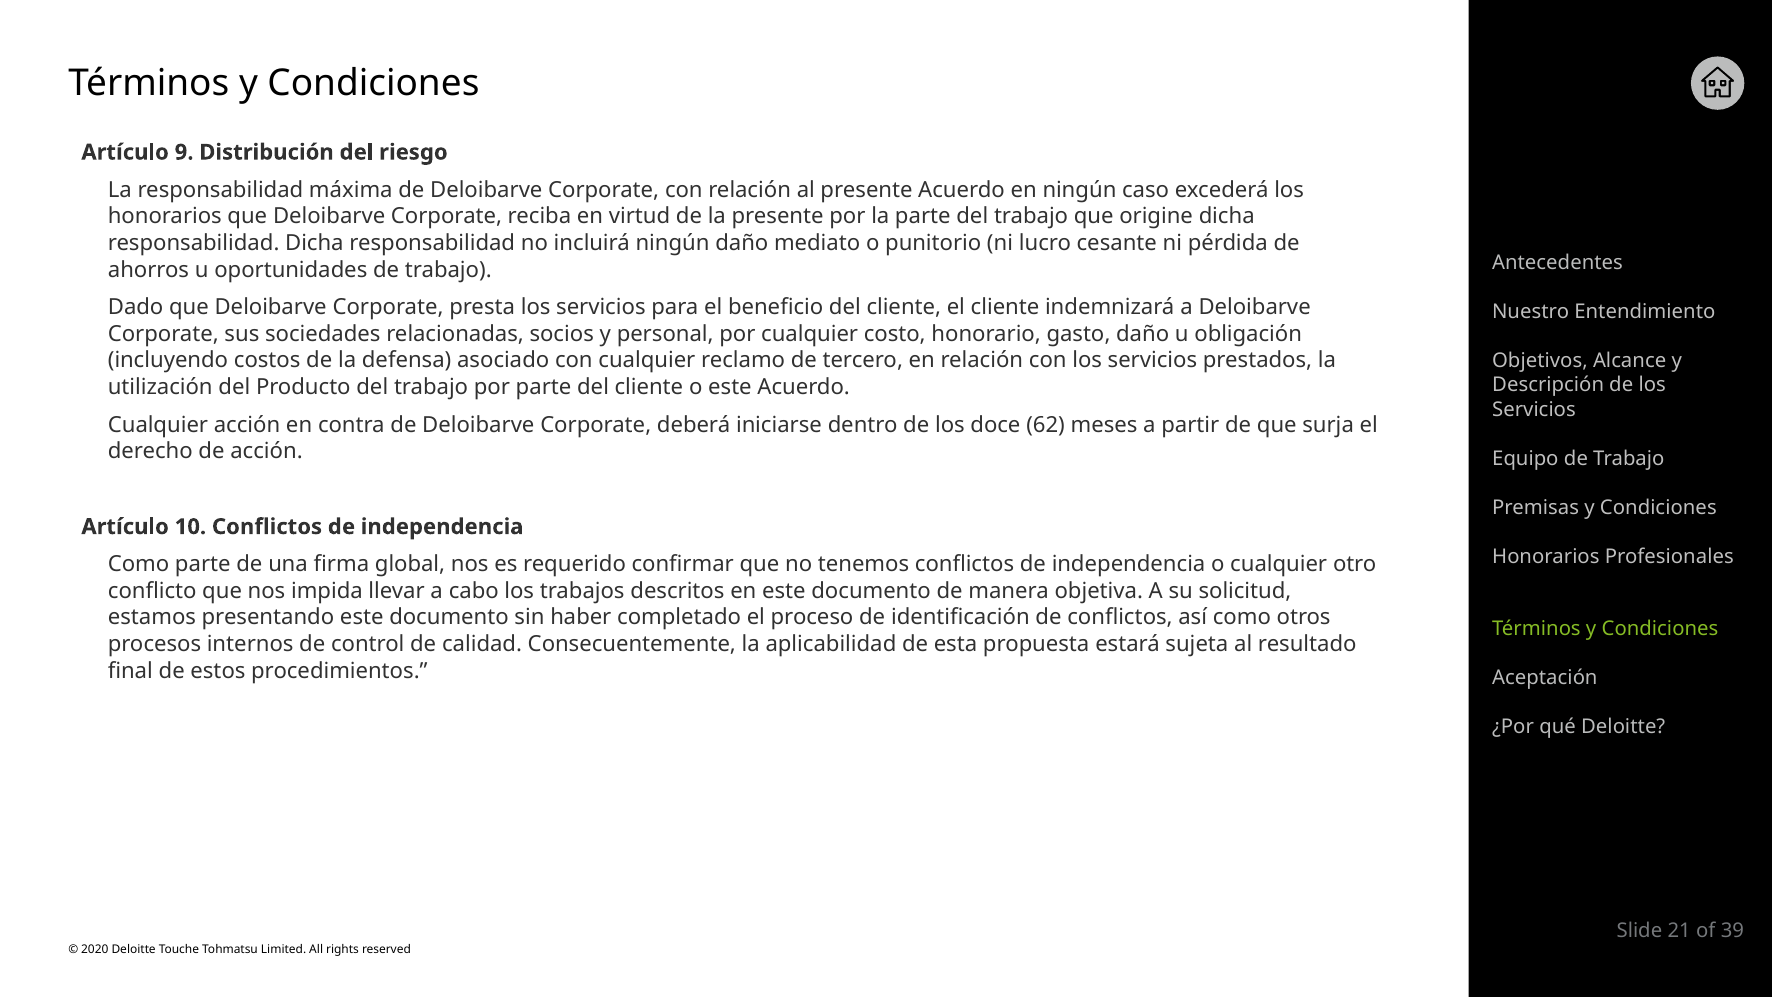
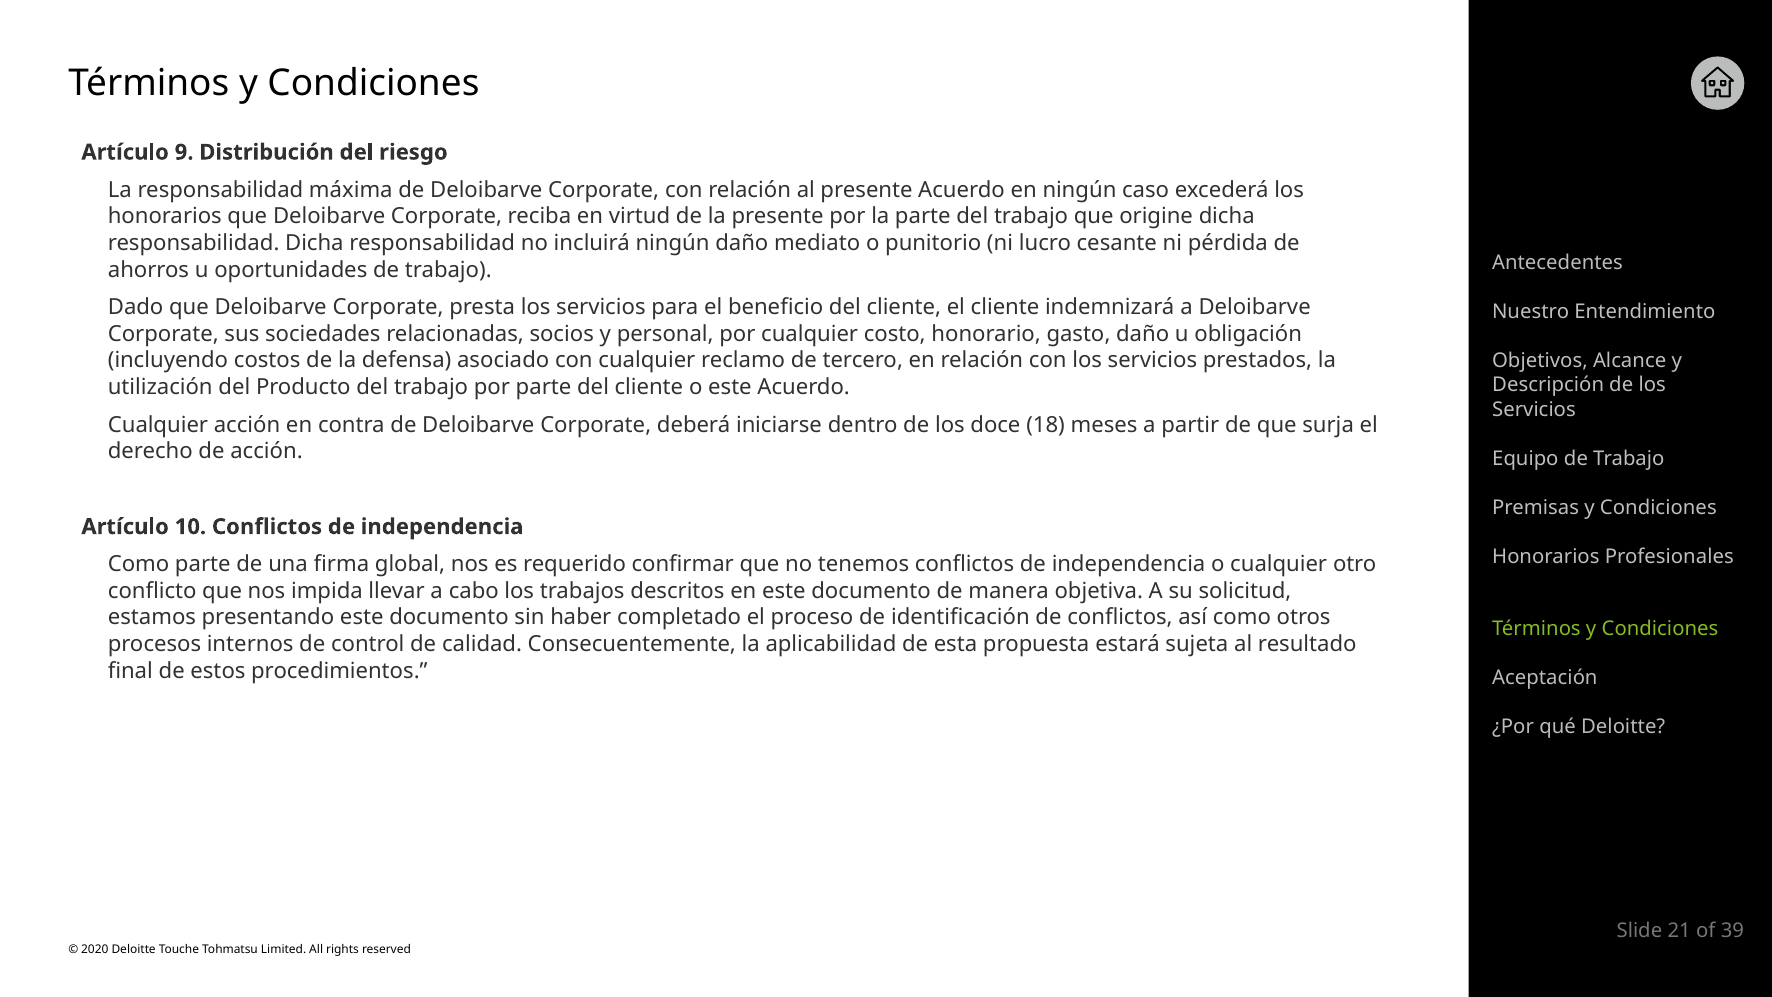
62: 62 -> 18 (1046, 425)
